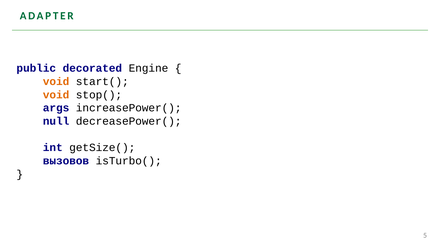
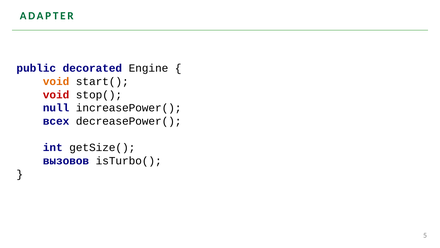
void colour: orange -> red (56, 95)
args: args -> null (56, 108)
null: null -> всех (56, 121)
